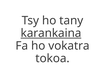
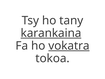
vokatra underline: none -> present (69, 46)
